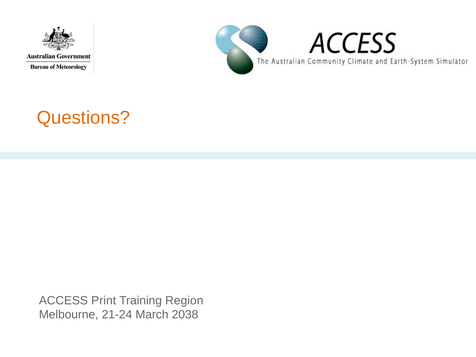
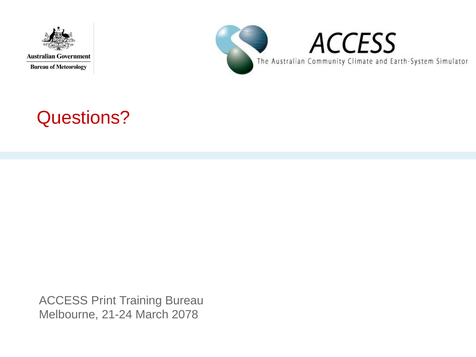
Questions colour: orange -> red (83, 118)
Region: Region -> Bureau (184, 300)
2038: 2038 -> 2078 (185, 315)
